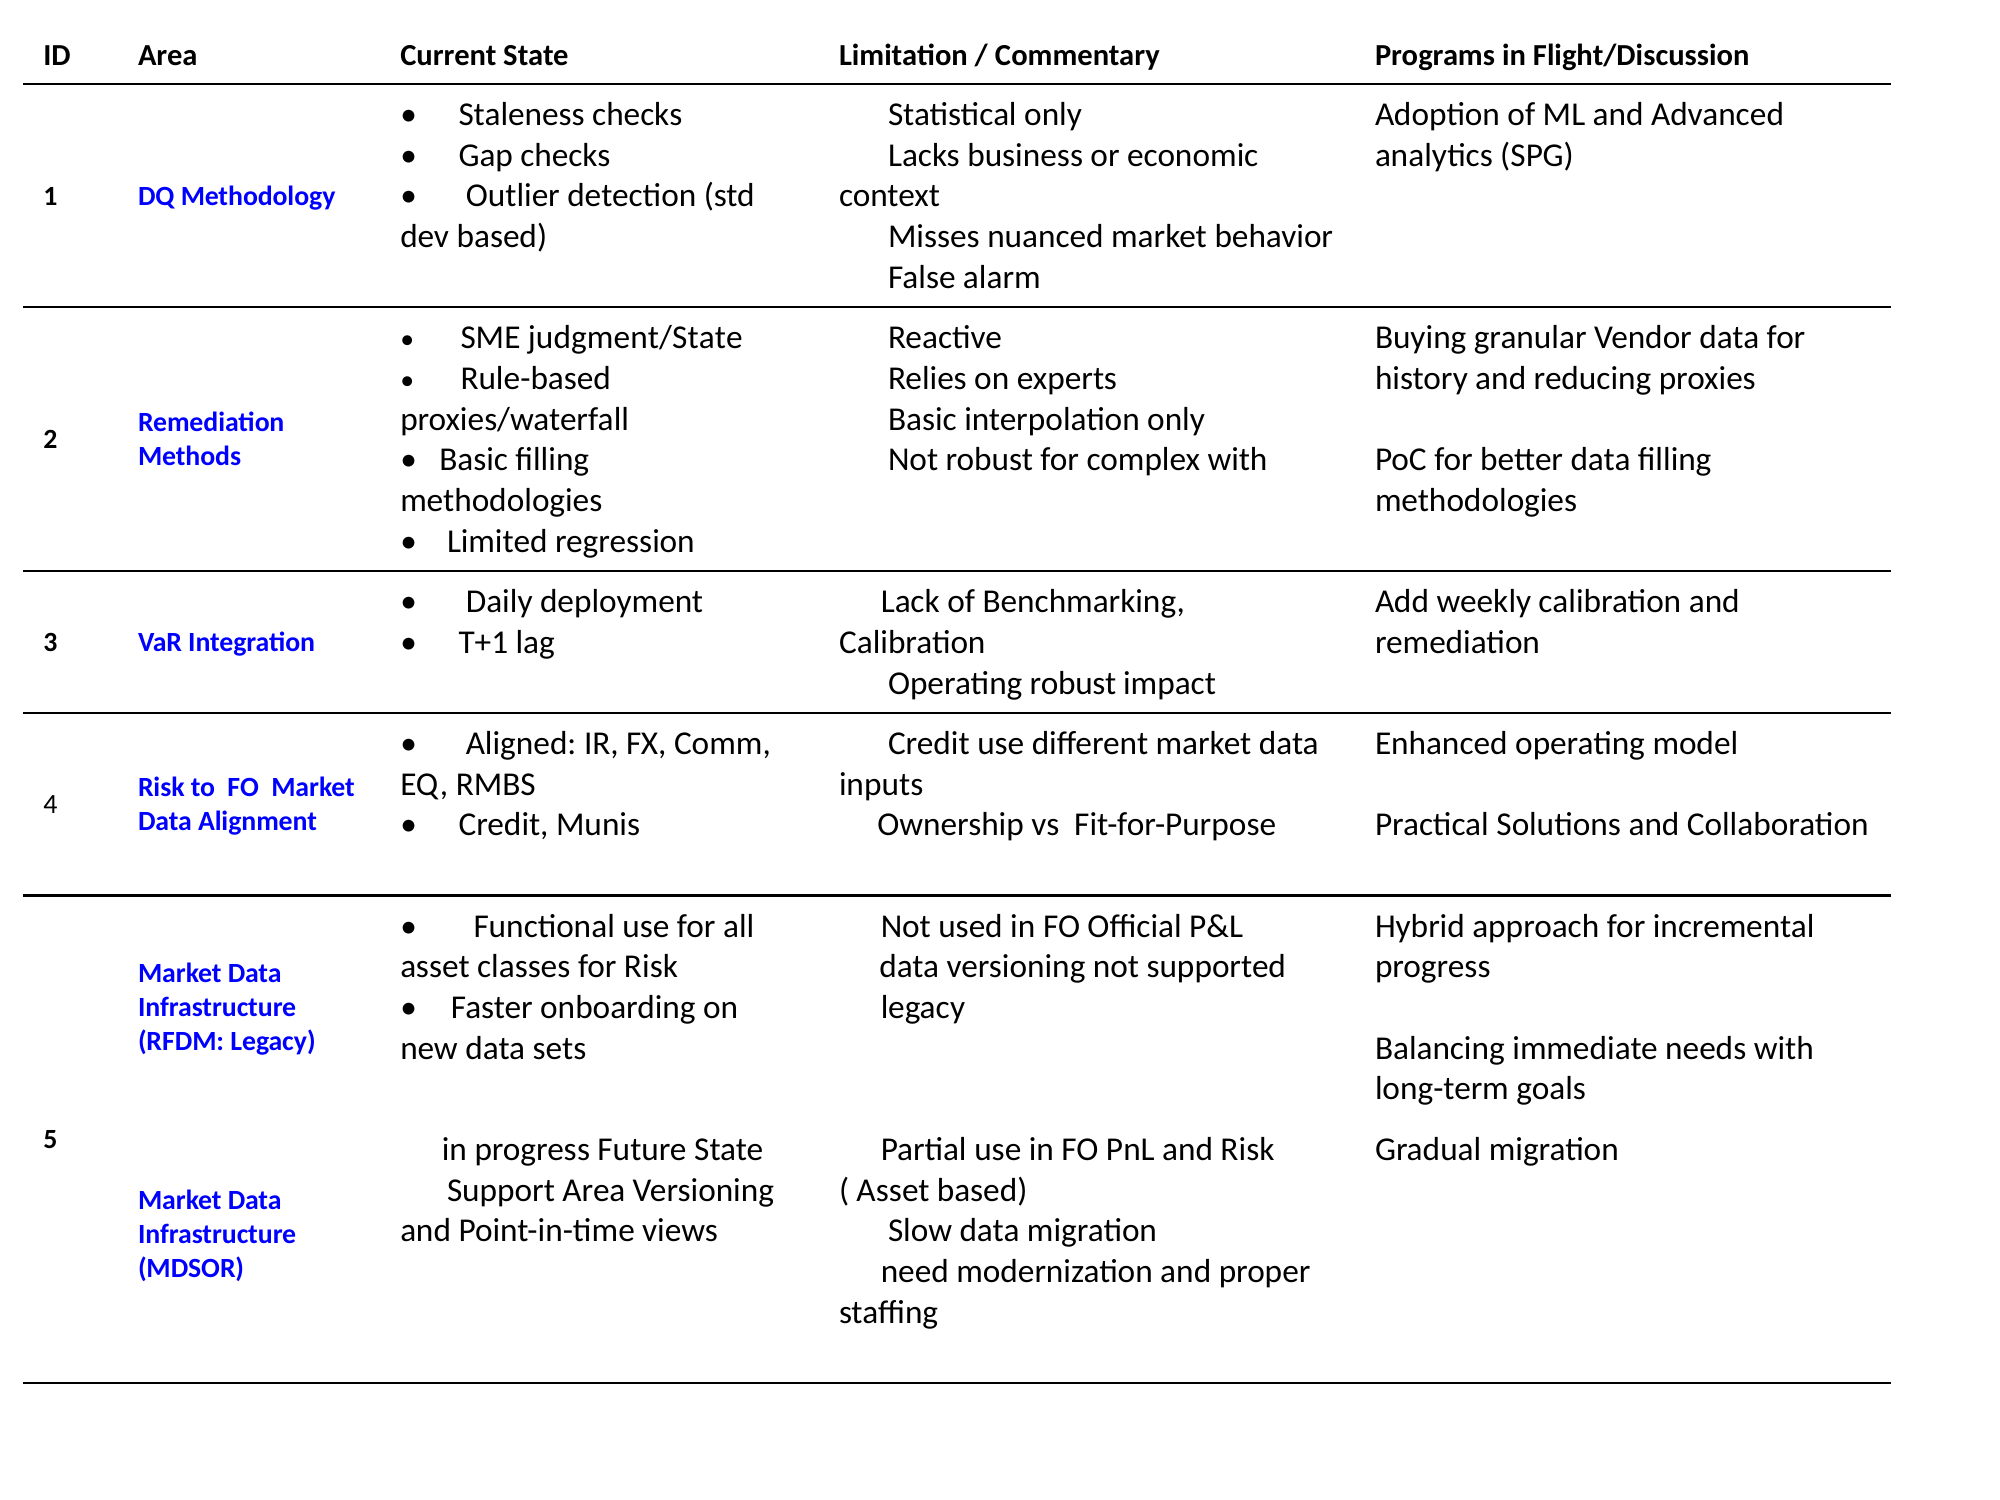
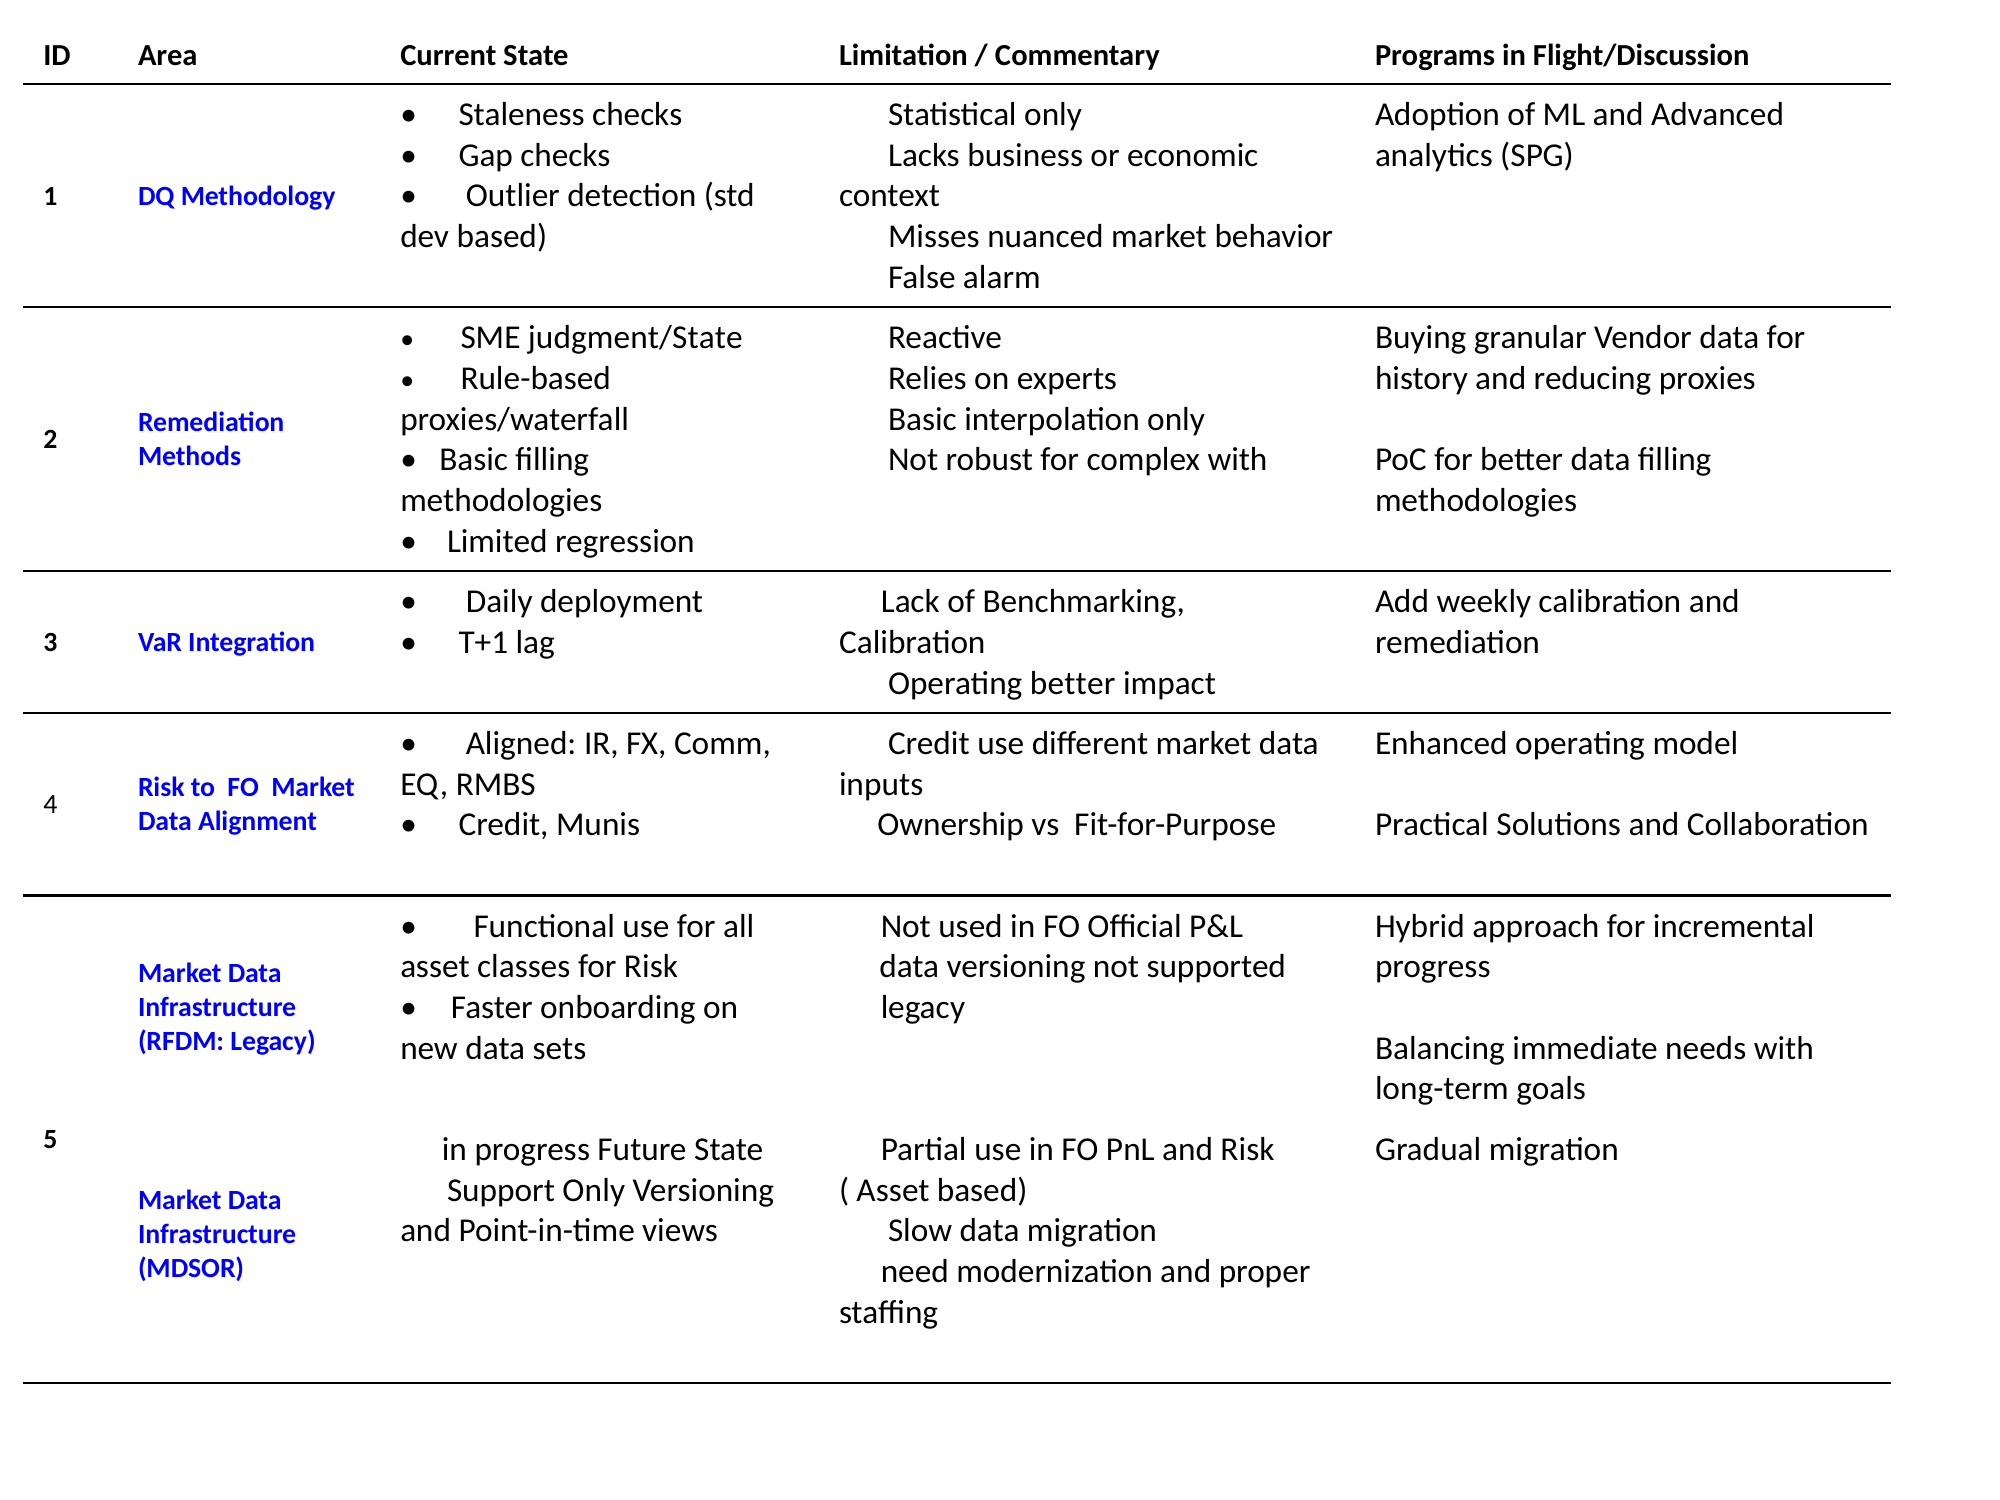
robust: robust -> better (1073, 683)
Area: Area -> Only (594, 1190)
